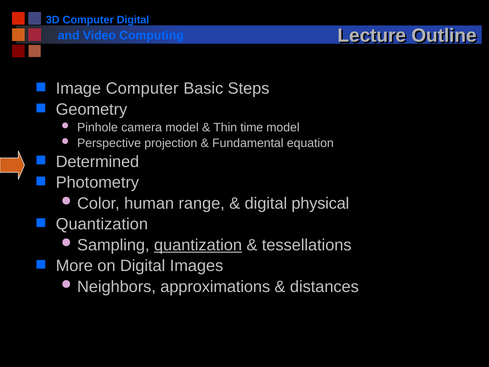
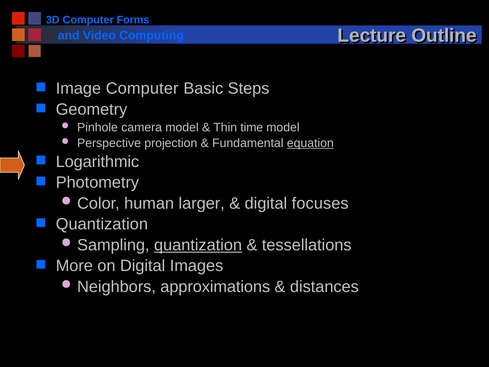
Digital: Digital -> Forms (133, 20)
equation underline: none -> present (310, 143)
Determined: Determined -> Logarithmic (97, 162)
range: range -> larger (202, 203)
physical: physical -> focuses (320, 203)
